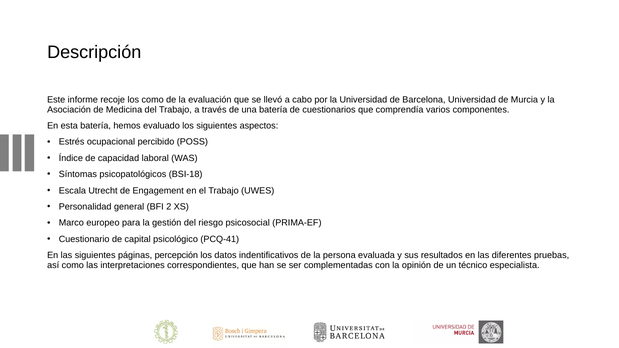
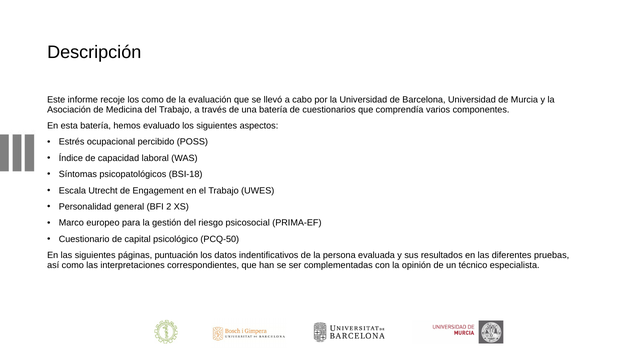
PCQ-41: PCQ-41 -> PCQ-50 (220, 239)
percepción: percepción -> puntuación (176, 255)
